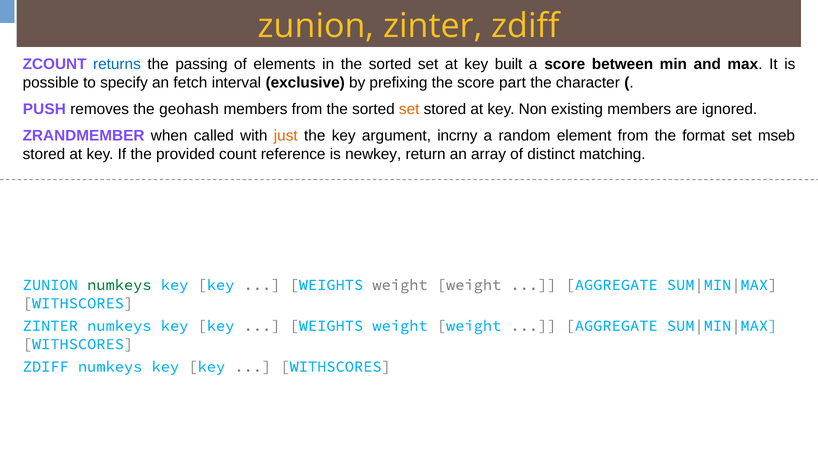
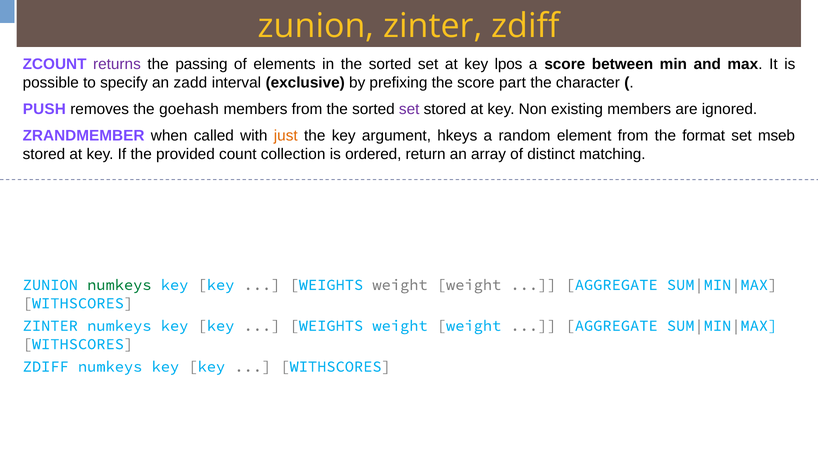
returns colour: blue -> purple (117, 64)
built: built -> lpos (509, 64)
fetch: fetch -> zadd (190, 83)
geohash: geohash -> goehash (189, 109)
set colour: orange -> purple (409, 109)
incrny: incrny -> hkeys (457, 136)
reference: reference -> collection (293, 154)
newkey: newkey -> ordered (373, 154)
